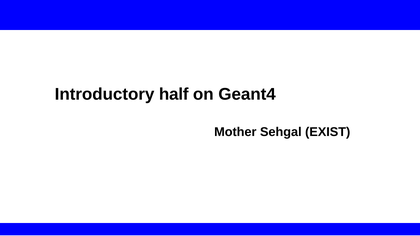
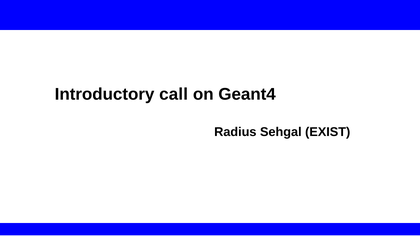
half: half -> call (174, 94)
Mother: Mother -> Radius (235, 132)
